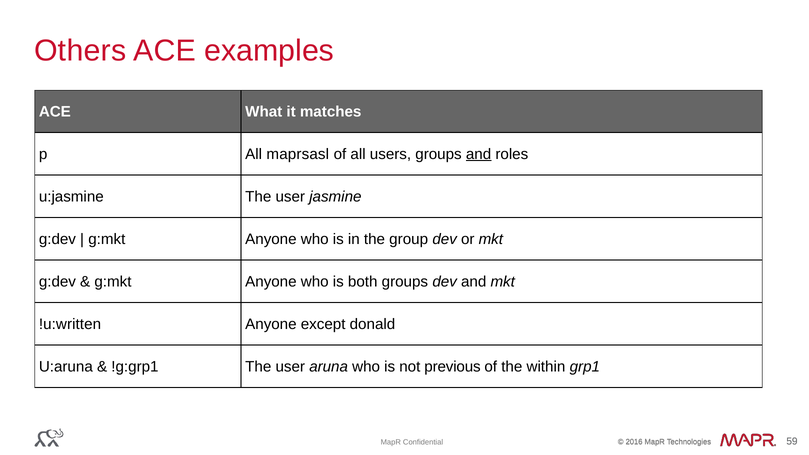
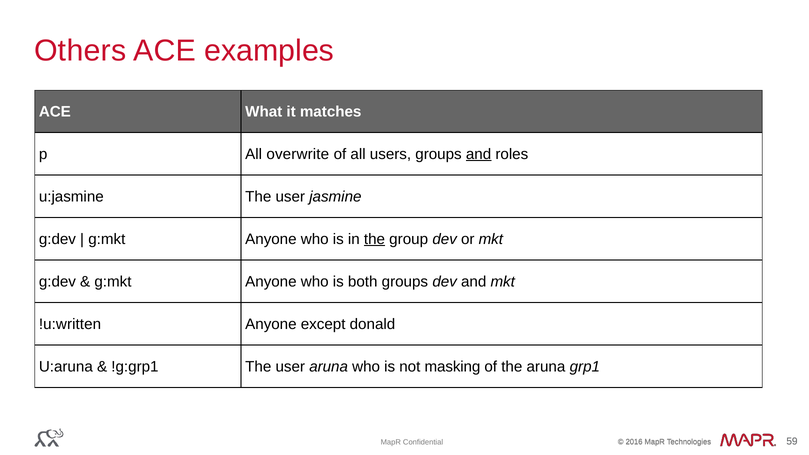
maprsasl: maprsasl -> overwrite (298, 154)
the underline: none -> present (374, 239)
previous: previous -> masking (452, 367)
the within: within -> aruna (546, 367)
